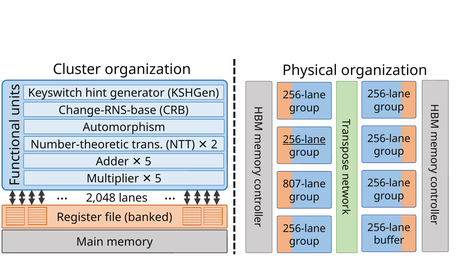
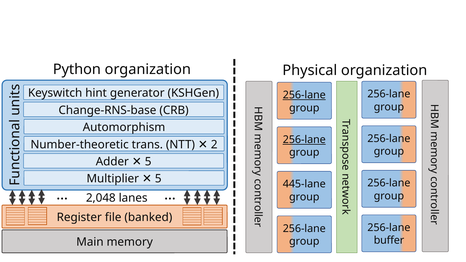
Cluster: Cluster -> Python (77, 69)
256-lane underline: none -> present (304, 95)
807-lane: 807-lane -> 445-lane (304, 184)
